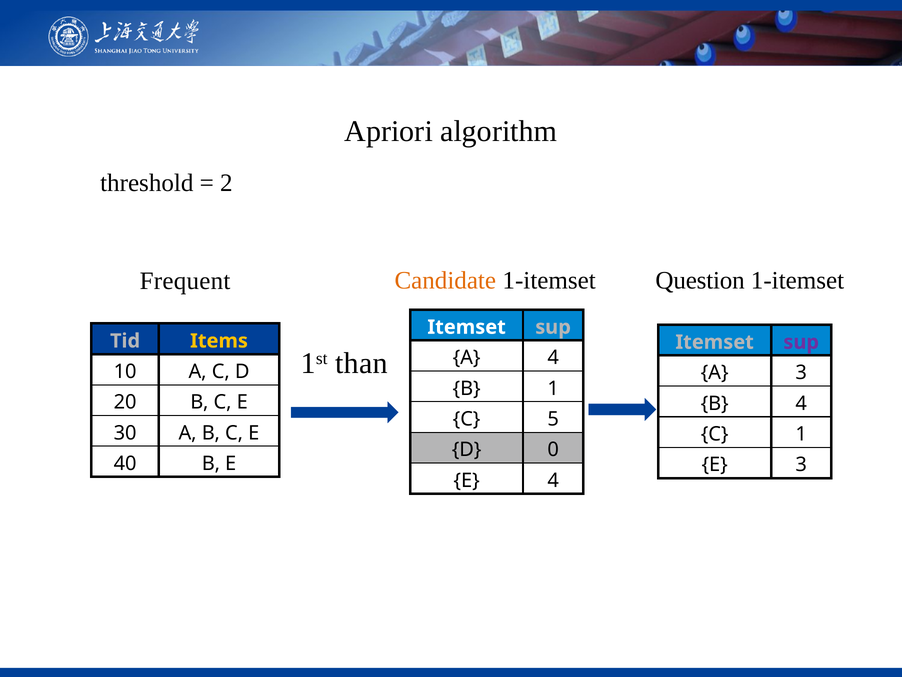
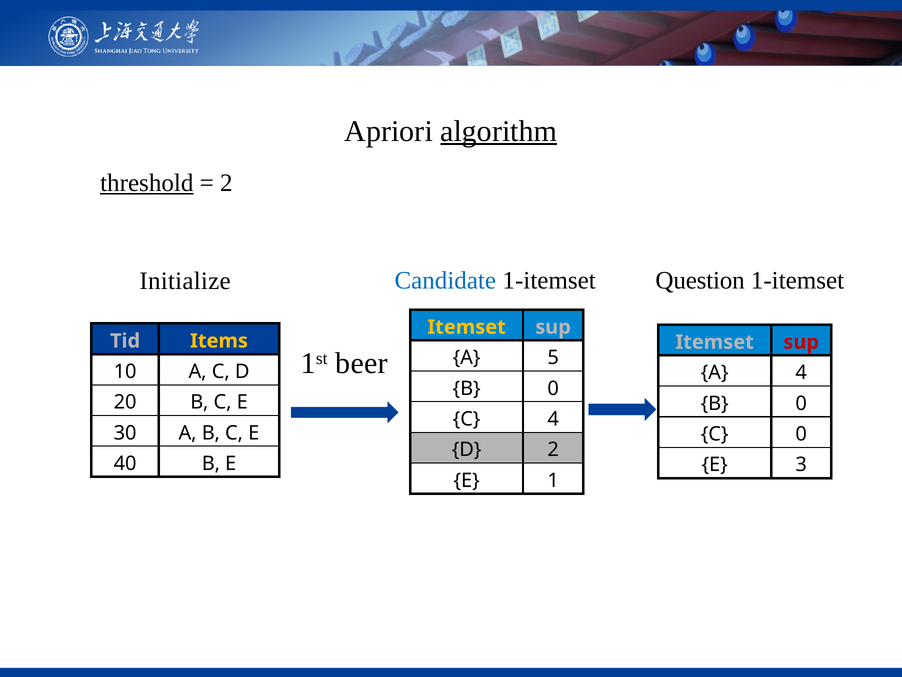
algorithm underline: none -> present (499, 131)
threshold underline: none -> present (147, 183)
Candidate colour: orange -> blue (445, 280)
Frequent: Frequent -> Initialize (185, 281)
Itemset colour: white -> yellow (467, 327)
sup colour: purple -> red (801, 342)
than: than -> beer (362, 363)
A 4: 4 -> 5 (553, 358)
A 3: 3 -> 4 (801, 373)
1: 1 -> 0 (553, 388)
4: 4 -> 0 (801, 403)
C 5: 5 -> 4 (553, 419)
C 1: 1 -> 0 (801, 434)
D 0: 0 -> 2 (553, 450)
E 4: 4 -> 1 (553, 480)
